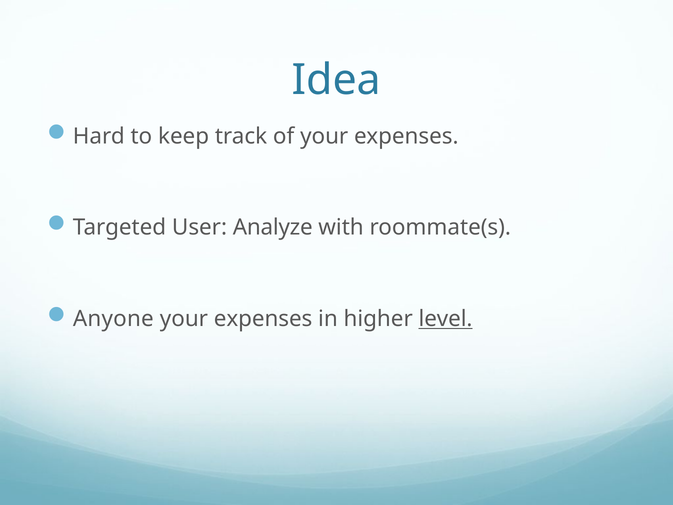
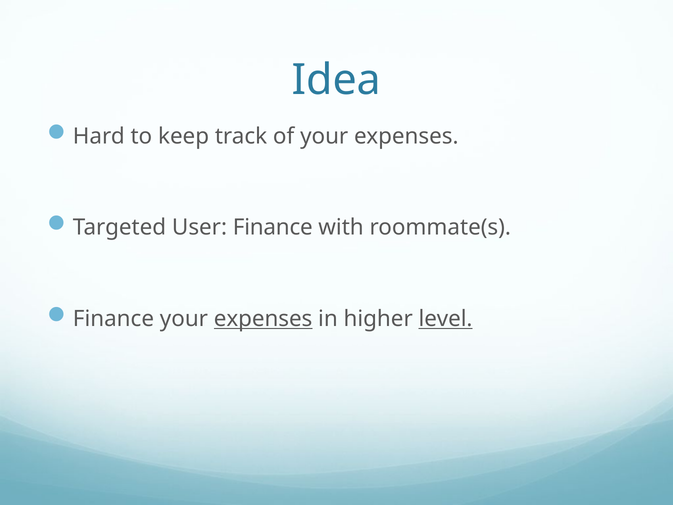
User Analyze: Analyze -> Finance (273, 227)
Anyone: Anyone -> Finance (113, 319)
expenses underline: none -> present (263, 319)
